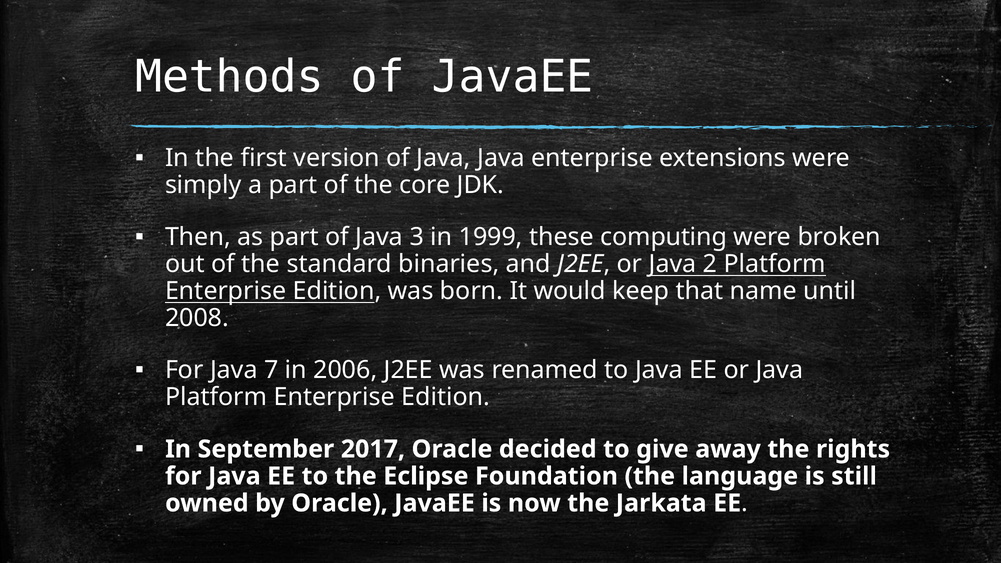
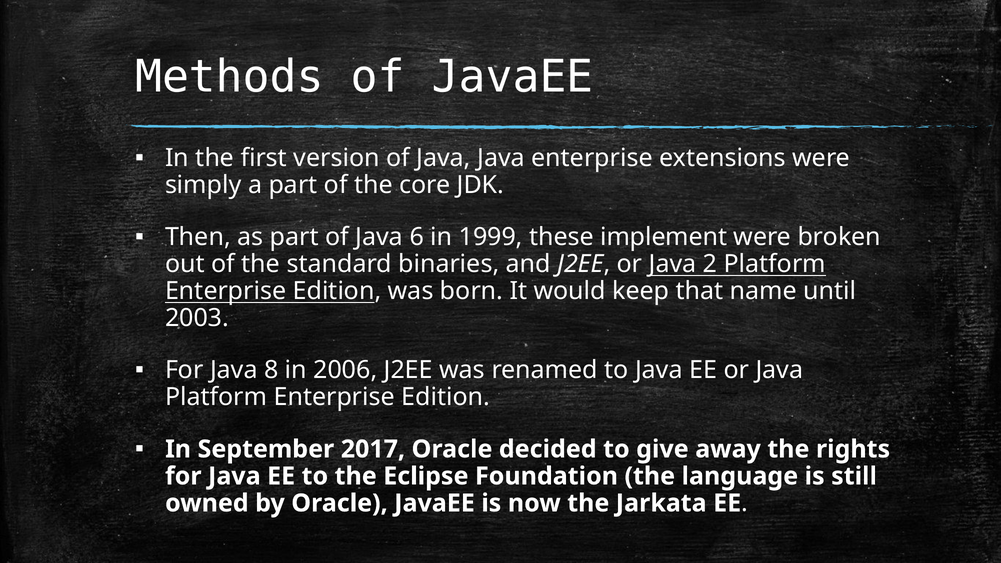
3: 3 -> 6 (417, 237)
computing: computing -> implement (664, 237)
2008: 2008 -> 2003 (197, 318)
7: 7 -> 8 (271, 370)
